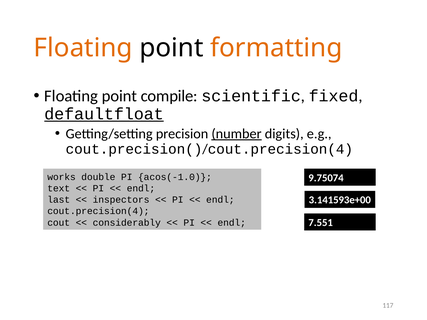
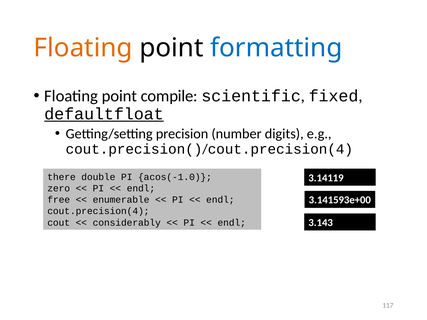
formatting colour: orange -> blue (276, 48)
number underline: present -> none (237, 134)
works: works -> there (62, 177)
9.75074: 9.75074 -> 3.14119 (326, 178)
text: text -> zero (59, 189)
last: last -> free (59, 200)
inspectors: inspectors -> enumerable (121, 200)
7.551: 7.551 -> 3.143 (321, 223)
